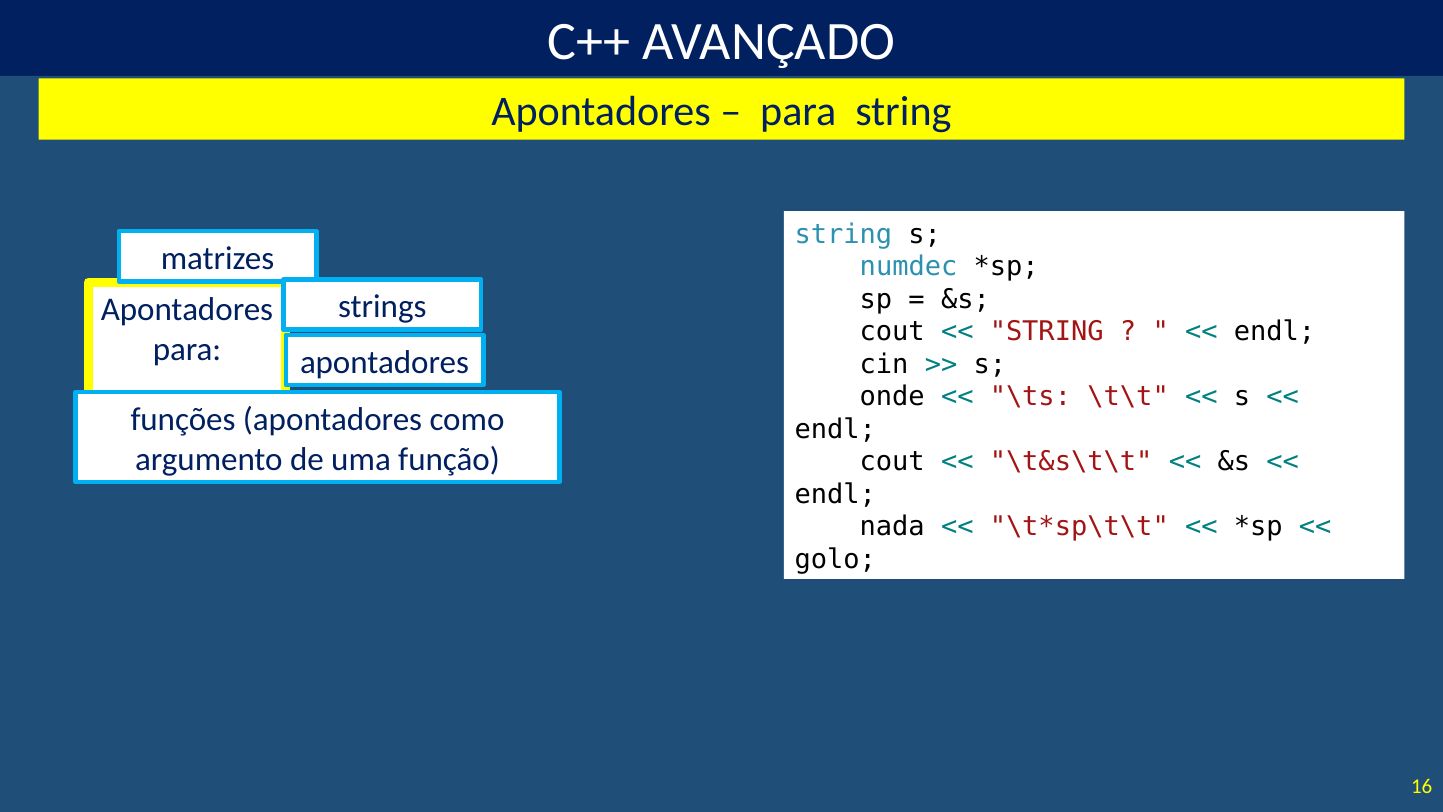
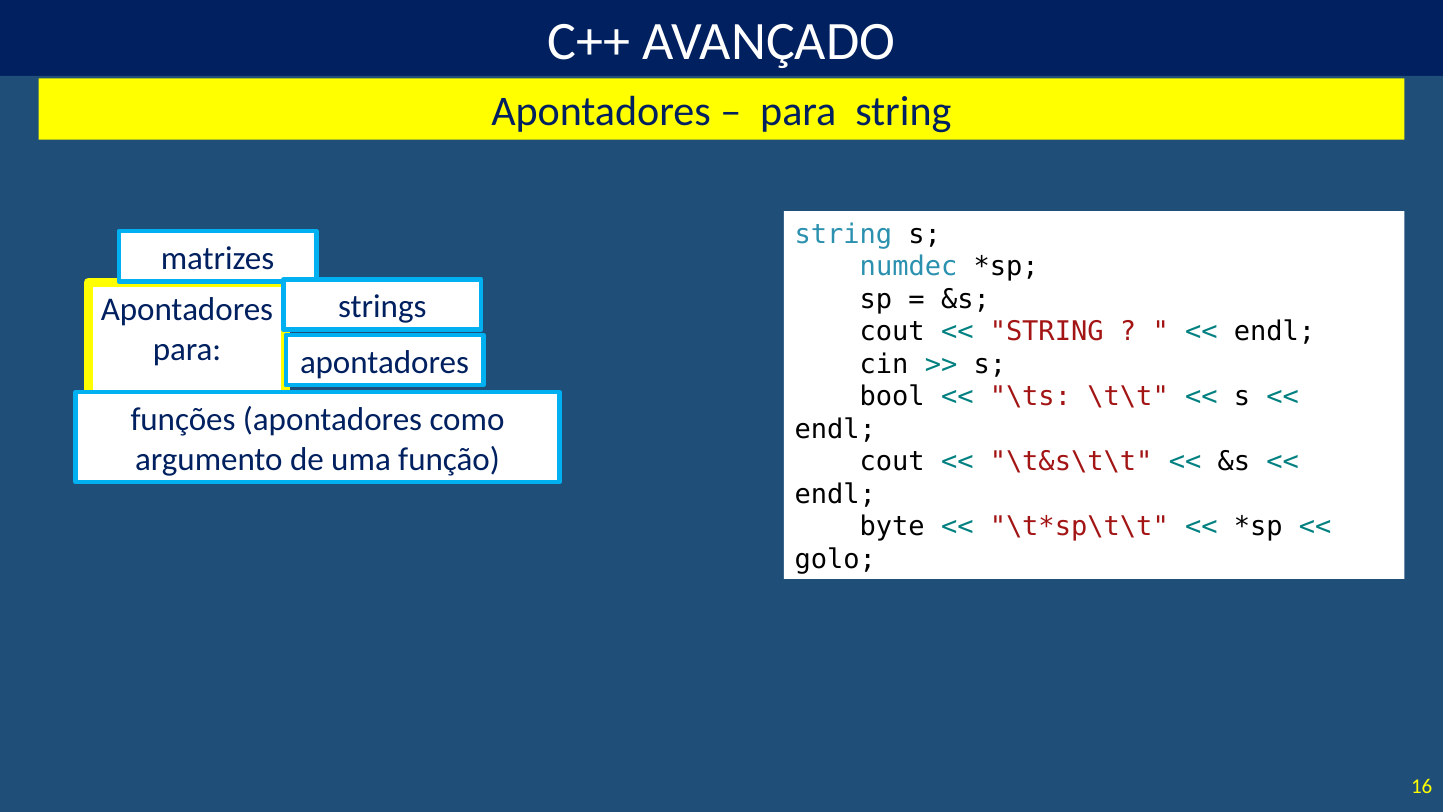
onde: onde -> bool (892, 397)
nada: nada -> byte (892, 527)
